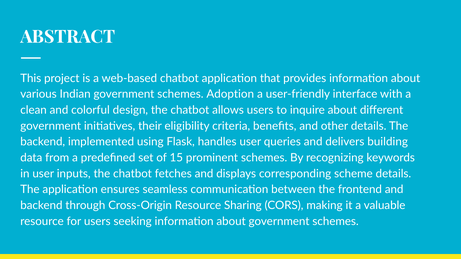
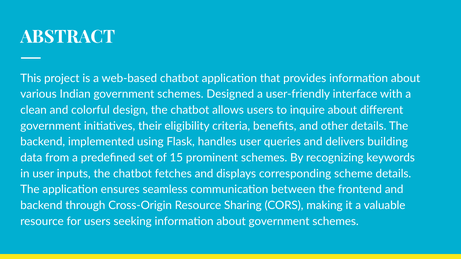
Adoption: Adoption -> Designed (230, 94)
